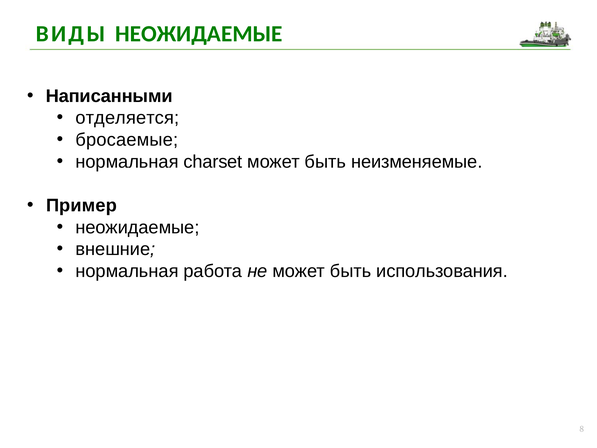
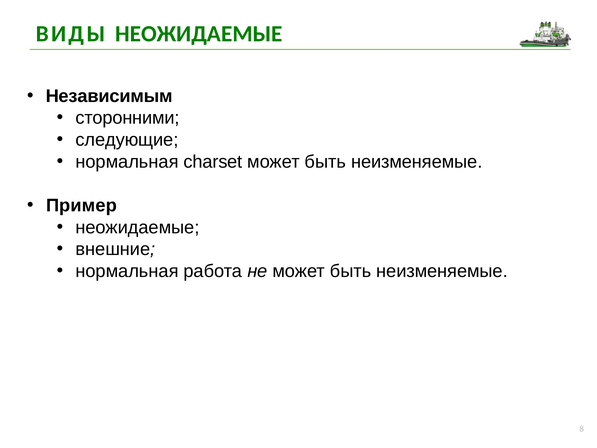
Написанными: Написанными -> Независимым (109, 96)
отделяется: отделяется -> сторонними (127, 118)
бросаемые: бросаемые -> следующие (127, 140)
не может быть использования: использования -> неизменяемые (442, 271)
